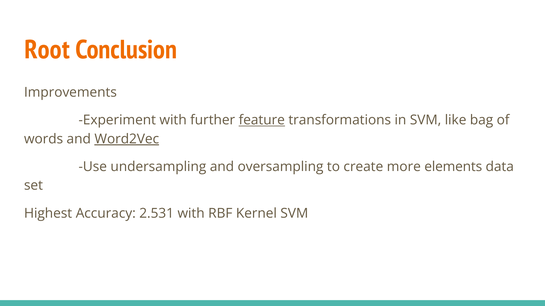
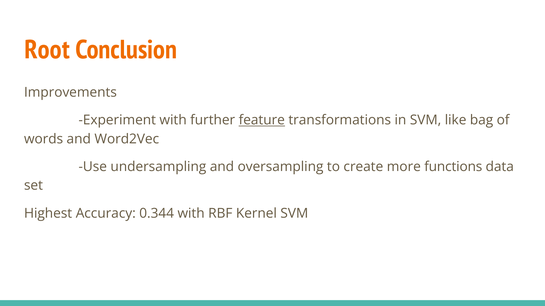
Word2Vec underline: present -> none (127, 139)
elements: elements -> functions (453, 167)
2.531: 2.531 -> 0.344 (157, 214)
